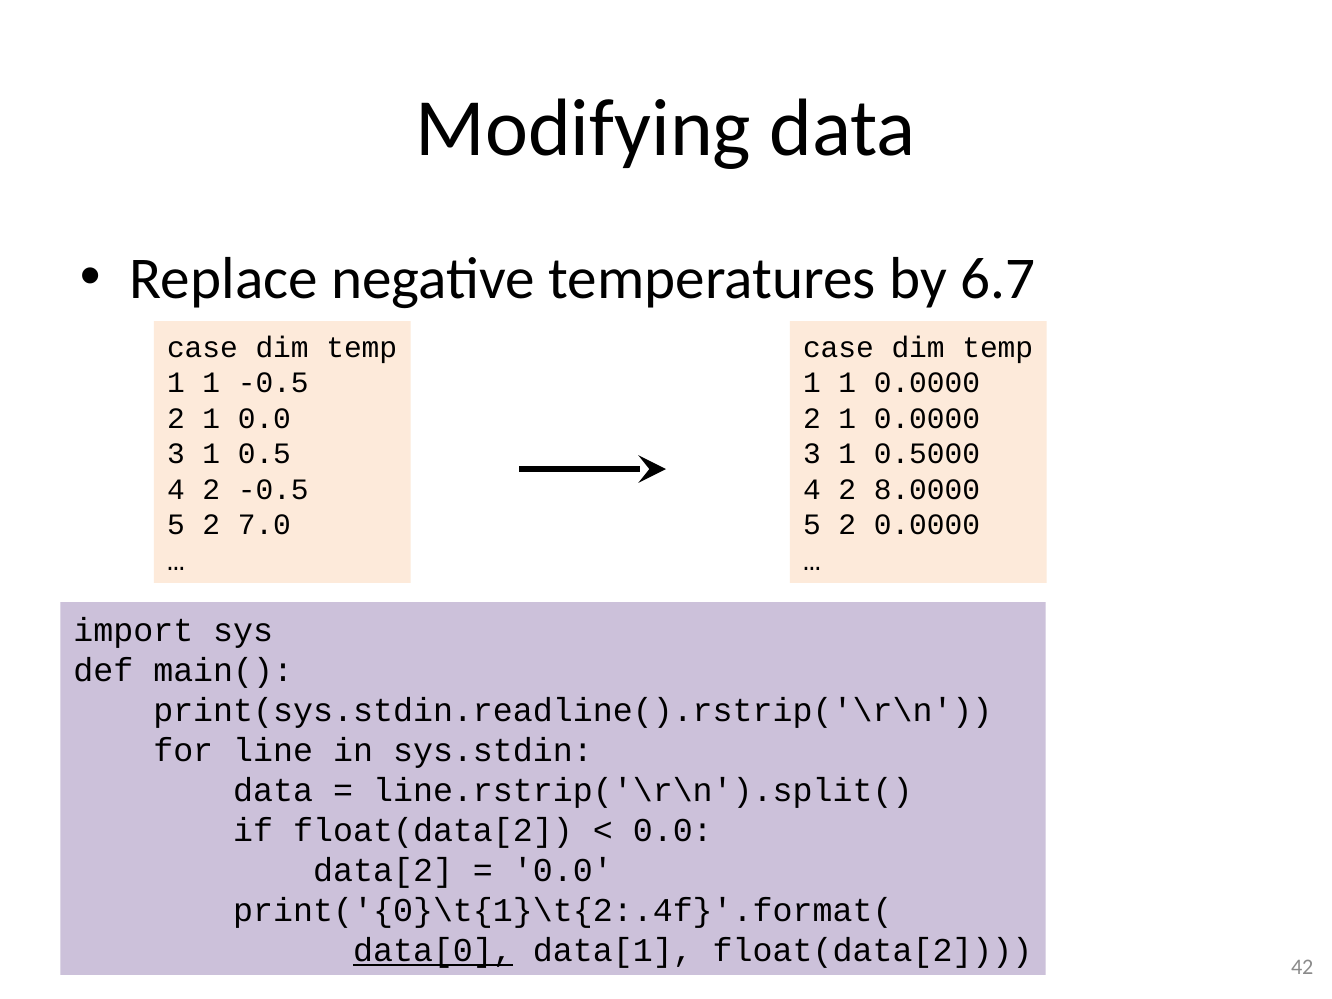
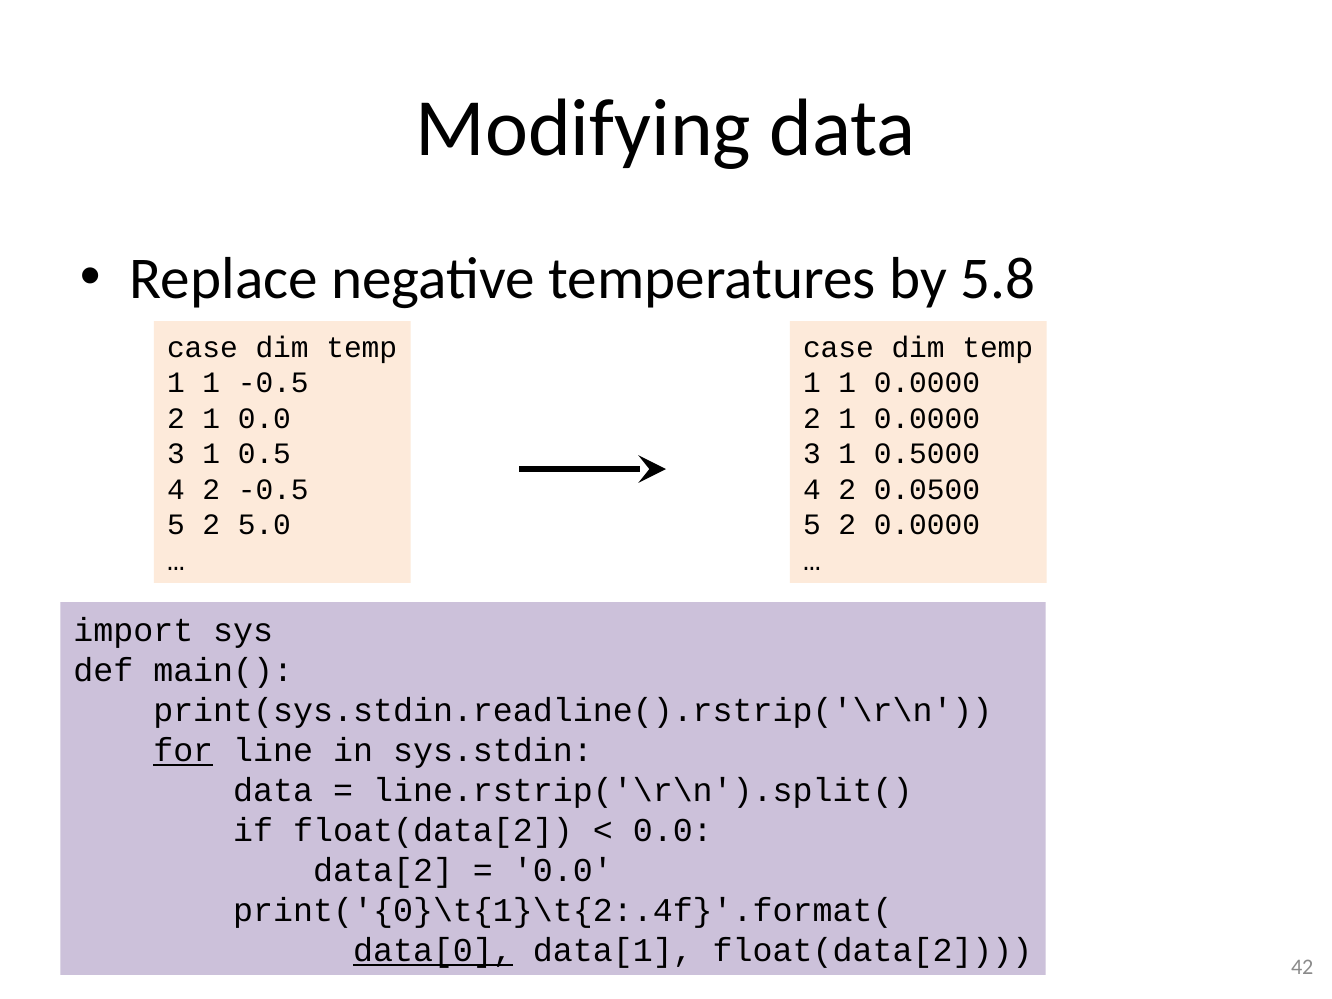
6.7: 6.7 -> 5.8 (998, 279)
8.0000: 8.0000 -> 0.0500 (927, 490)
7.0: 7.0 -> 5.0 (264, 525)
for underline: none -> present (183, 751)
